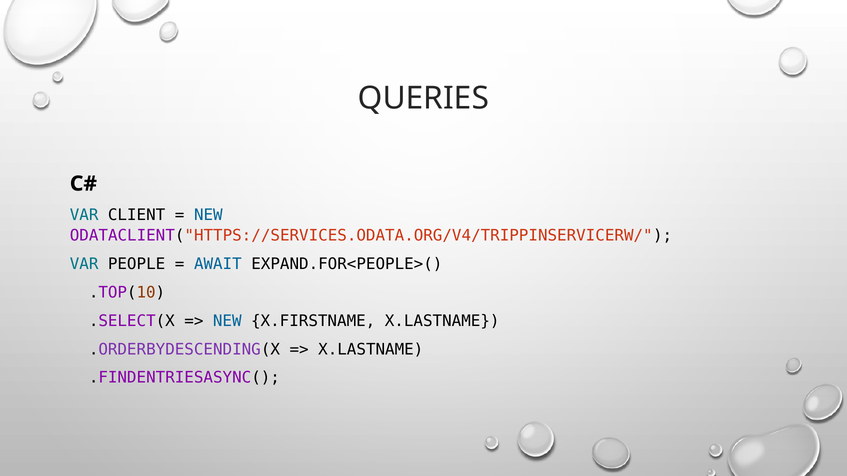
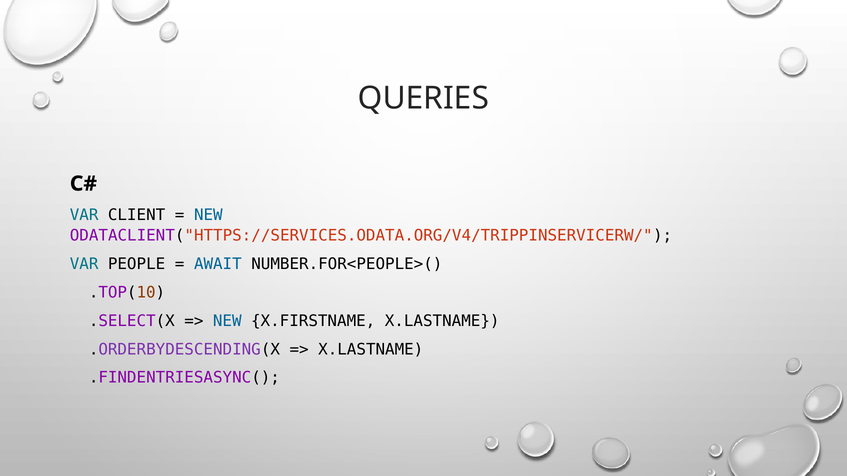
EXPAND.FOR<PEOPLE>(: EXPAND.FOR<PEOPLE>( -> NUMBER.FOR<PEOPLE>( (347, 264)
